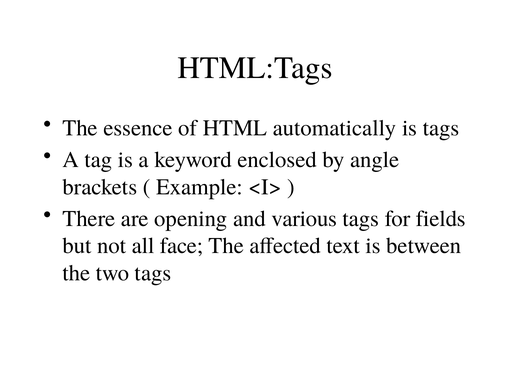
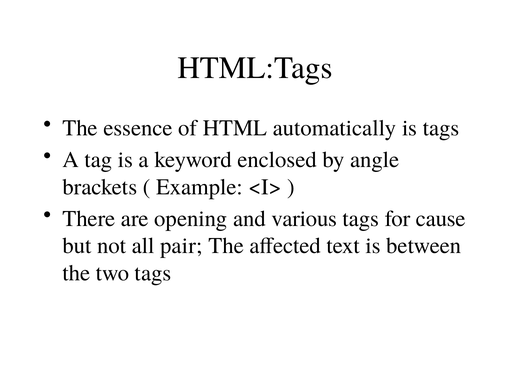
fields: fields -> cause (441, 219)
face: face -> pair (181, 246)
